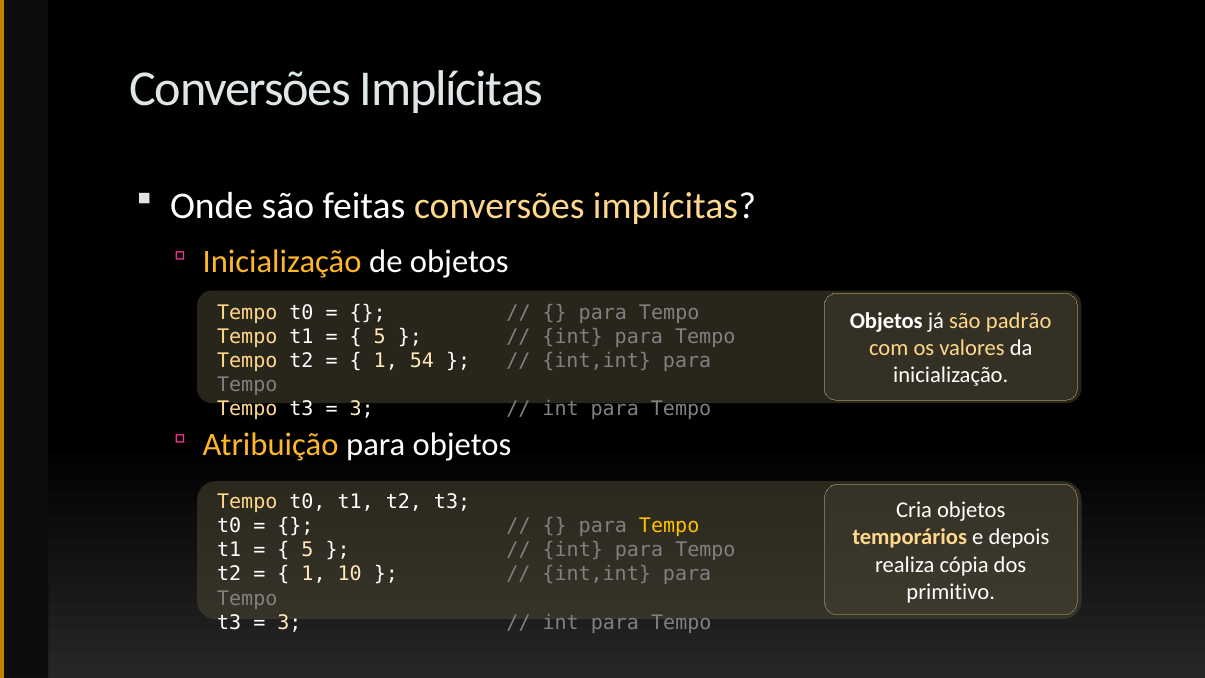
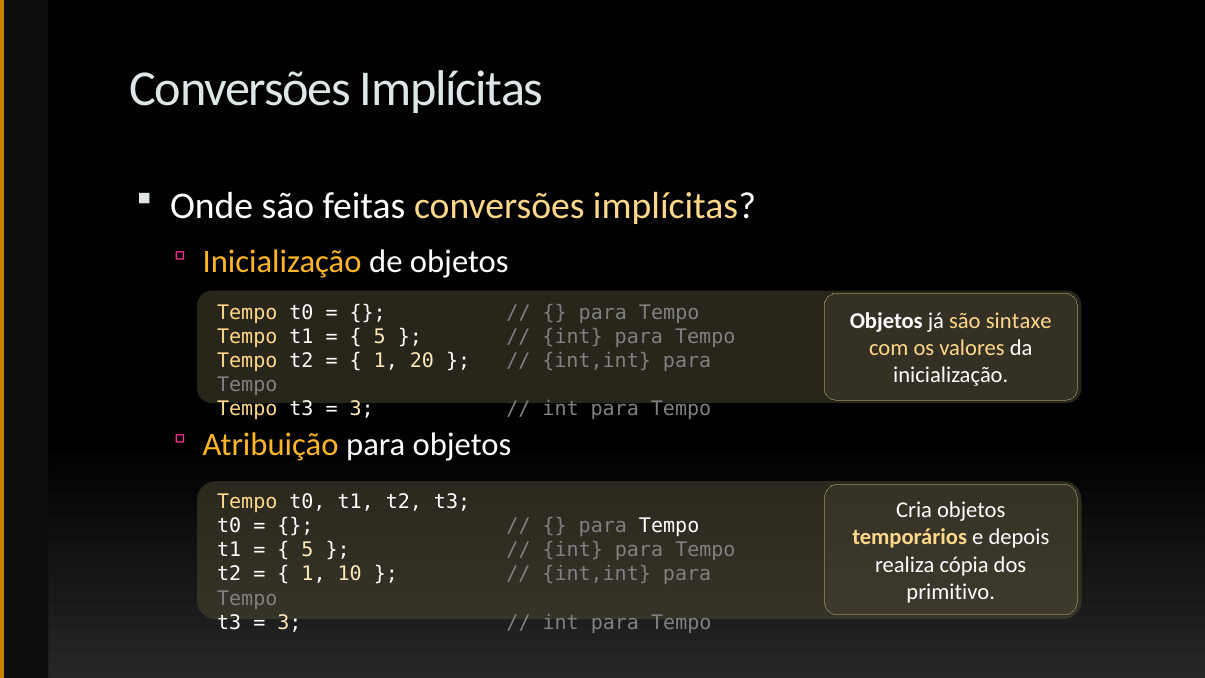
padrão: padrão -> sintaxe (1019, 321)
54: 54 -> 20 (422, 361)
Tempo colour: yellow -> white (669, 526)
